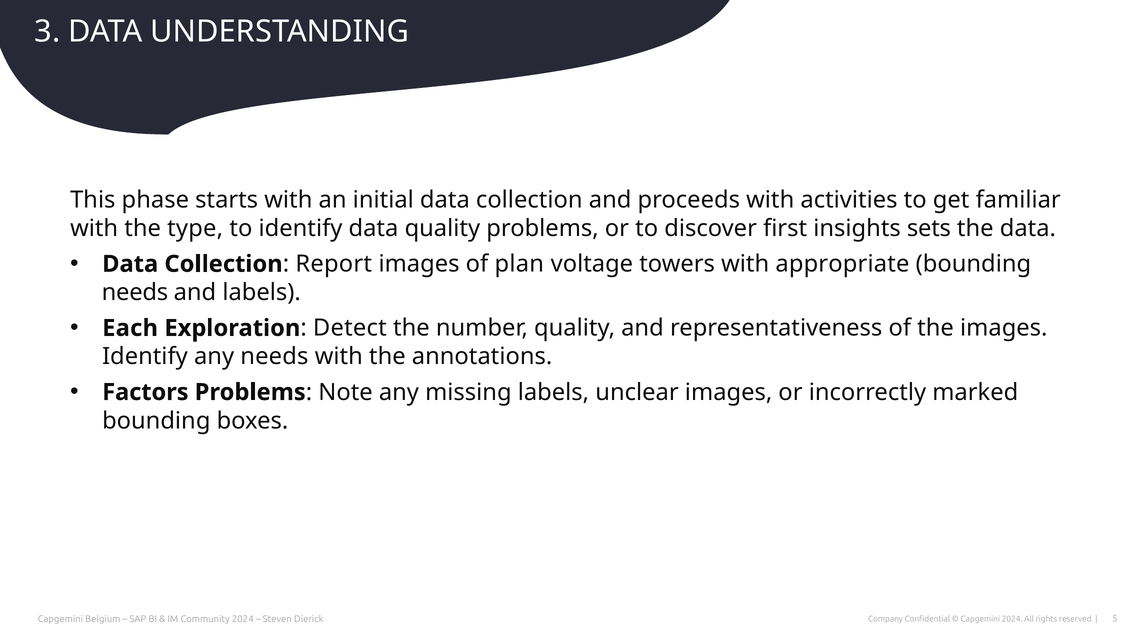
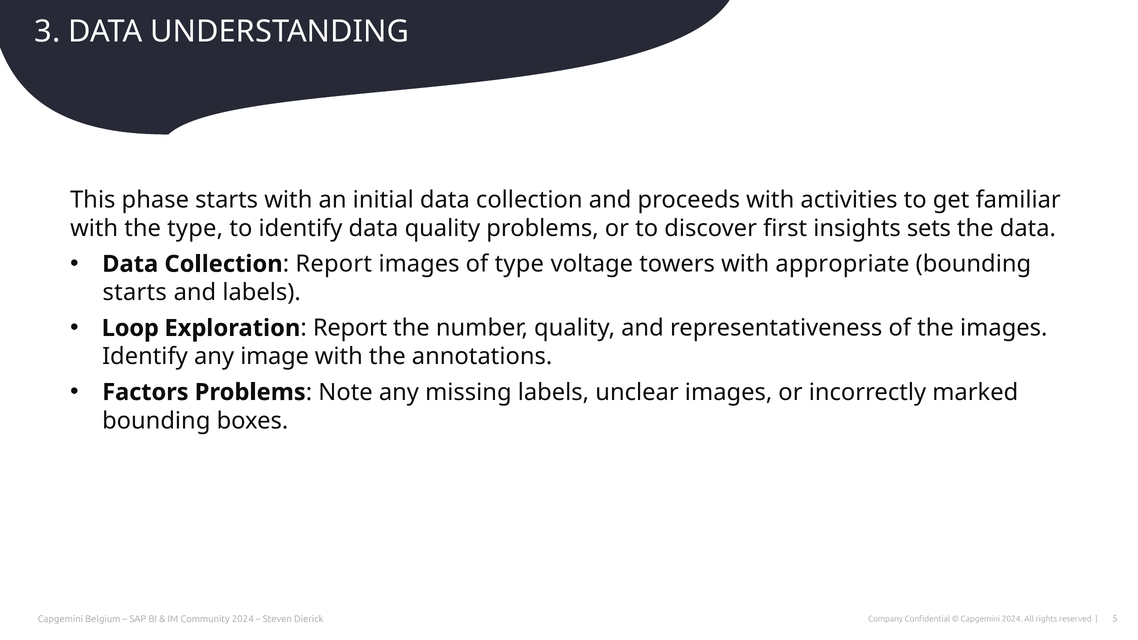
of plan: plan -> type (519, 264)
needs: needs -> starts (135, 293)
Each: Each -> Loop (130, 328)
Detect: Detect -> Report (350, 328)
any needs: needs -> image (275, 357)
